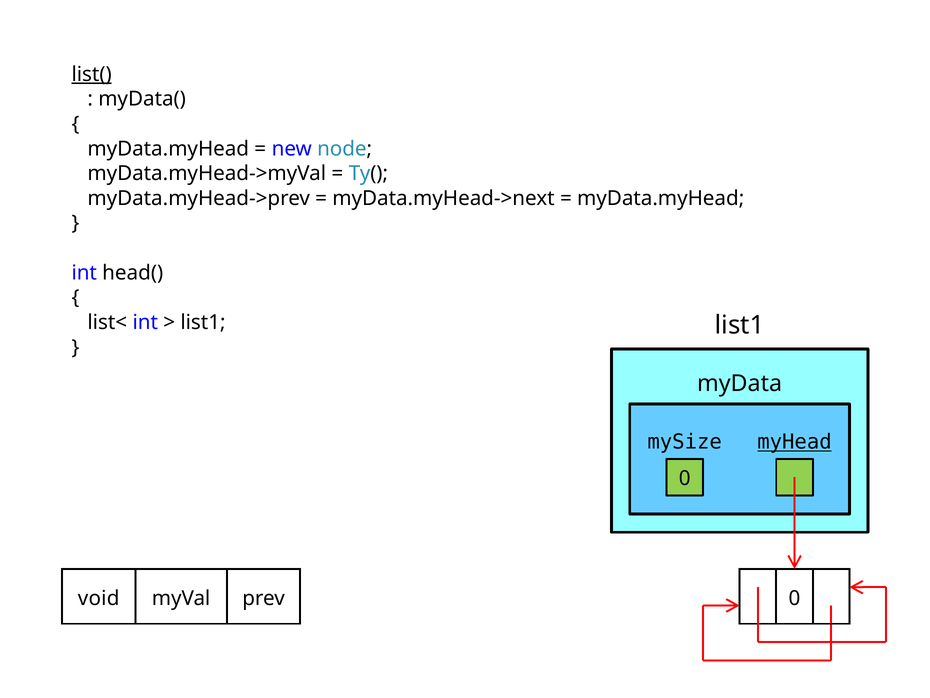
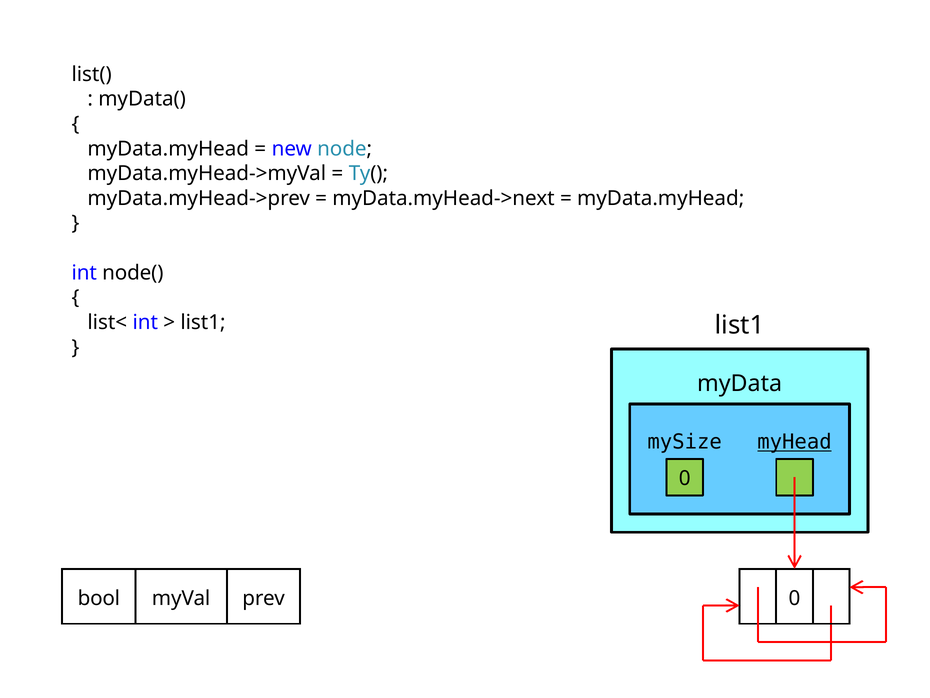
list( underline: present -> none (92, 74)
head(: head( -> node( (133, 273)
void: void -> bool (99, 598)
